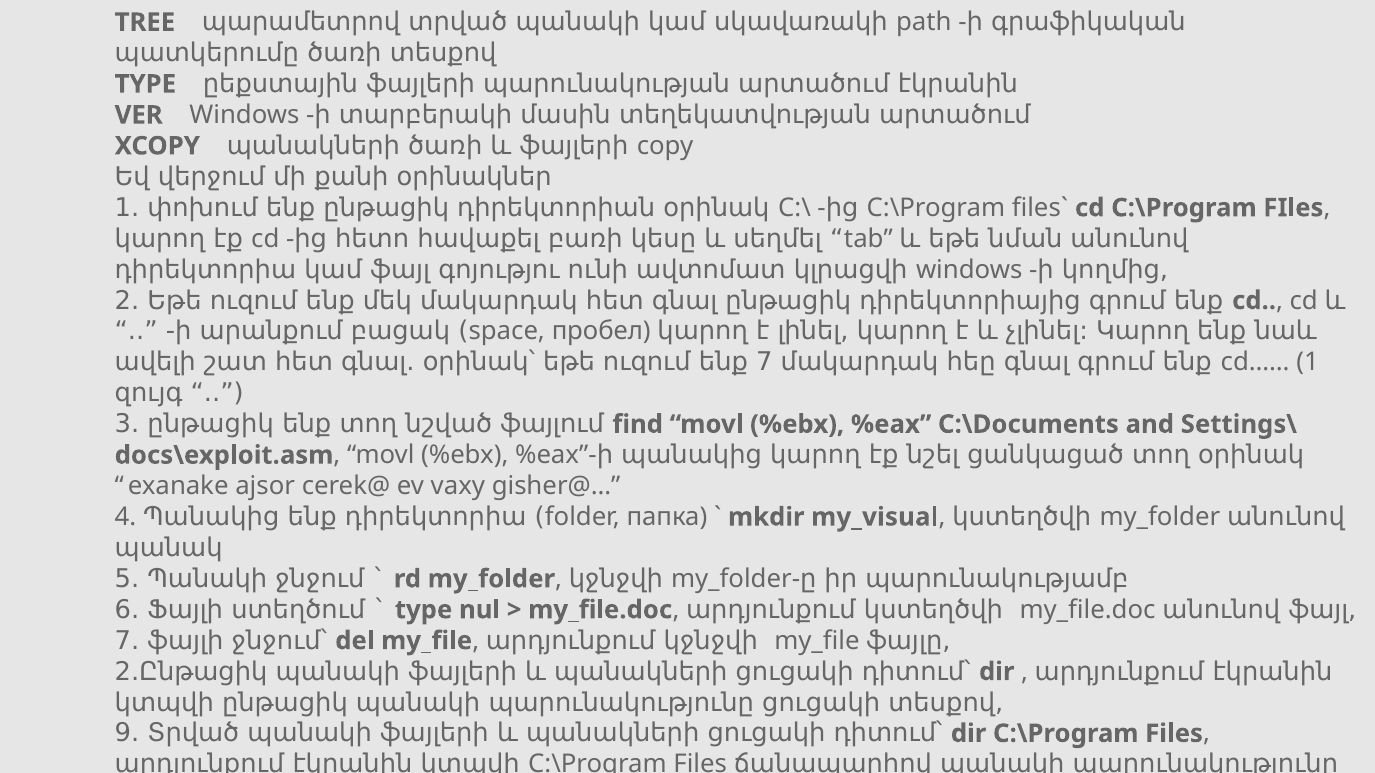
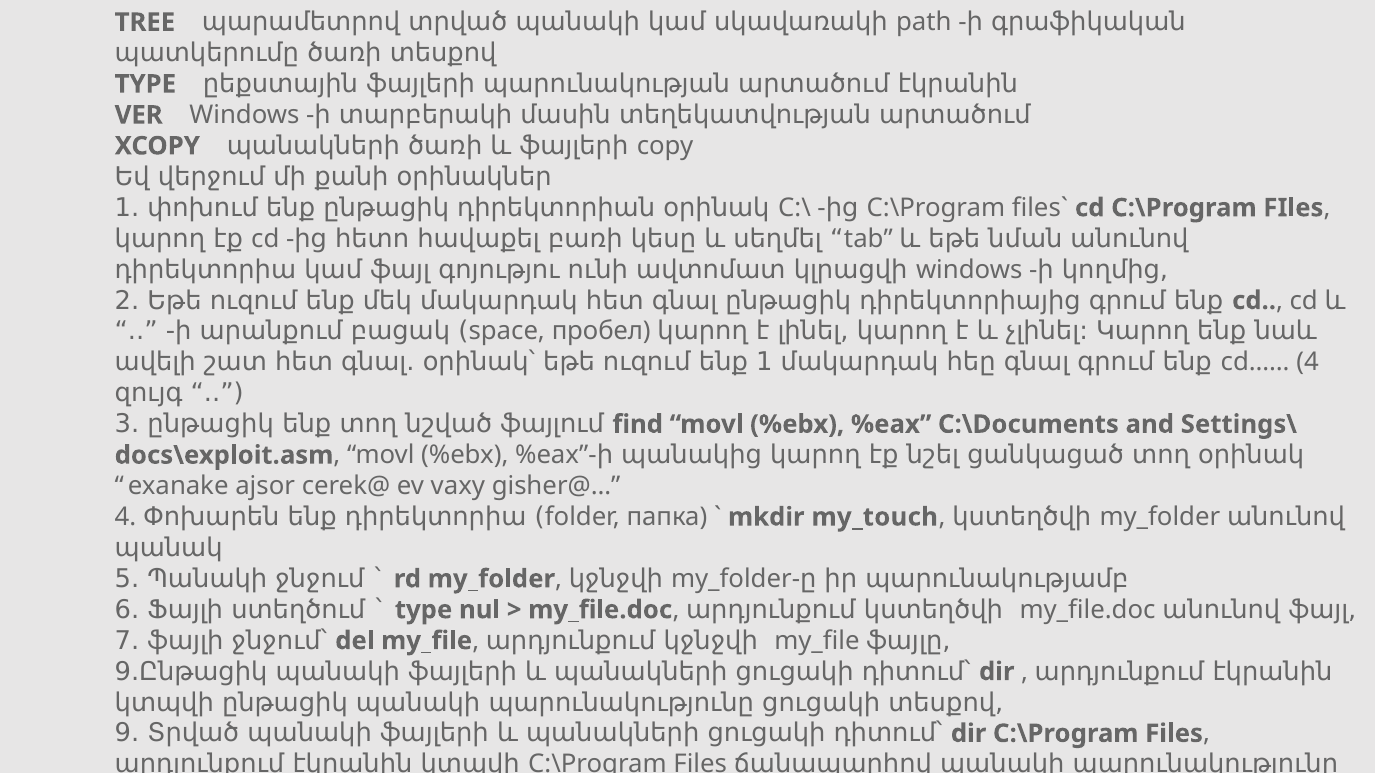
ենք 7: 7 -> 1 (764, 363)
cd…… 1: 1 -> 4 (1308, 363)
4 Պանակից: Պանակից -> Փոխարեն (211, 517)
my_visual: my_visual -> my_touch (875, 517)
2.Ընթացիկ: 2.Ընթացիկ -> 9.Ընթացիկ (191, 672)
